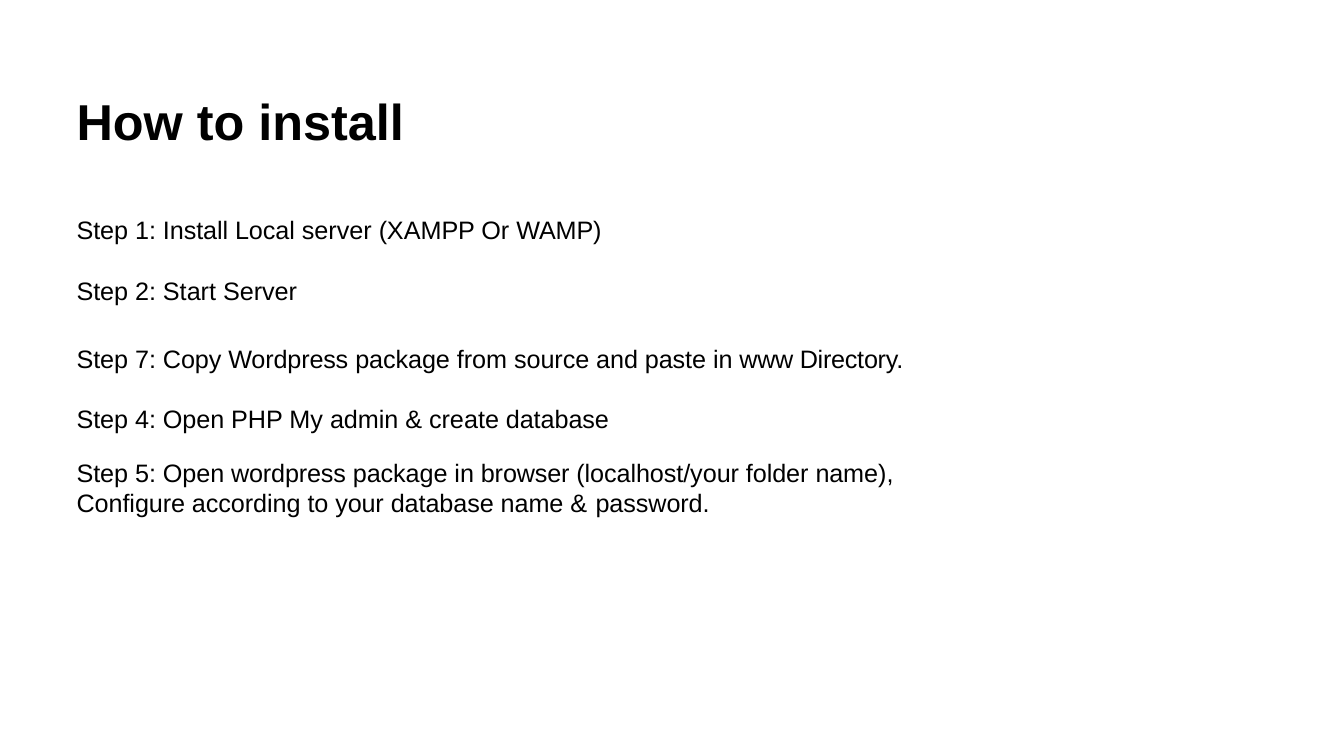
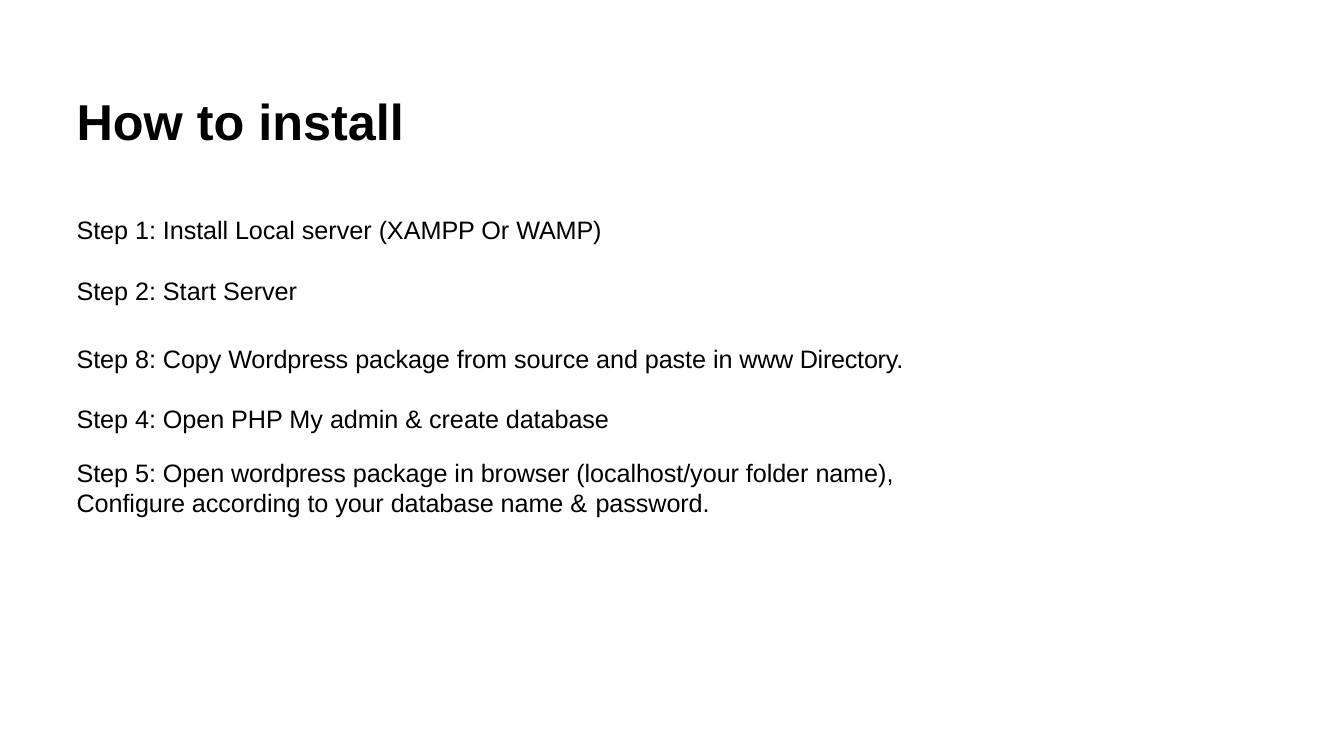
7: 7 -> 8 (146, 360)
